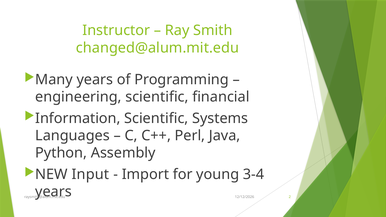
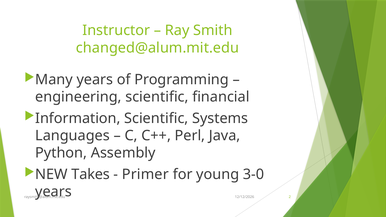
Input: Input -> Takes (91, 174)
Import: Import -> Primer (145, 174)
3-4: 3-4 -> 3-0 (254, 174)
